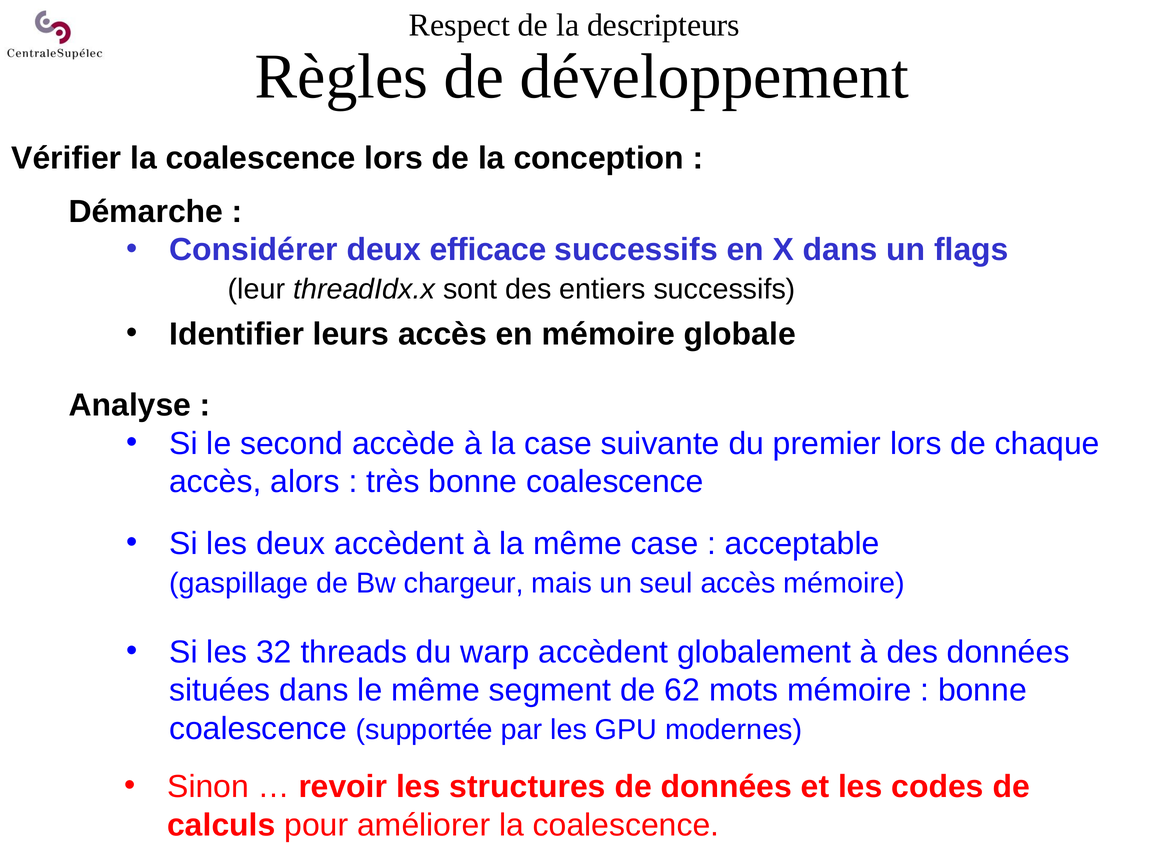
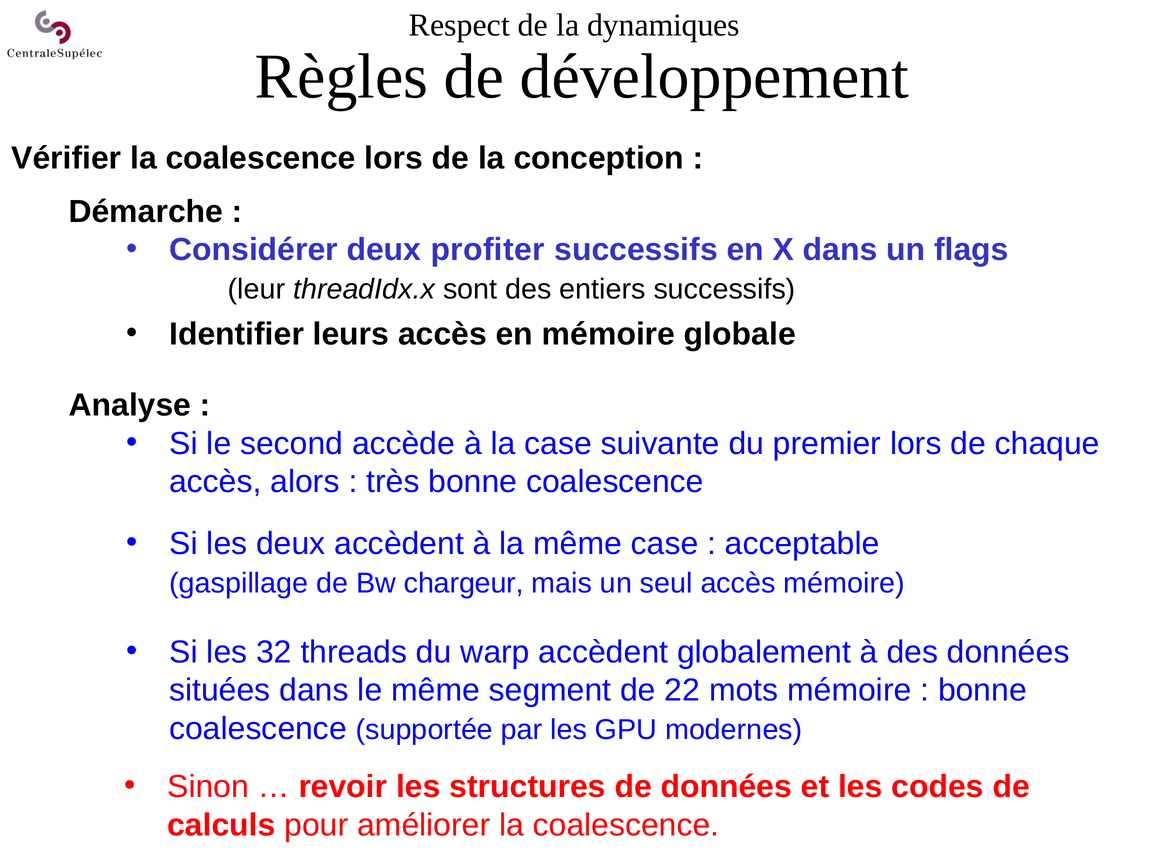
descripteurs: descripteurs -> dynamiques (663, 25)
efficace: efficace -> profiter (488, 250)
62: 62 -> 22 (682, 691)
